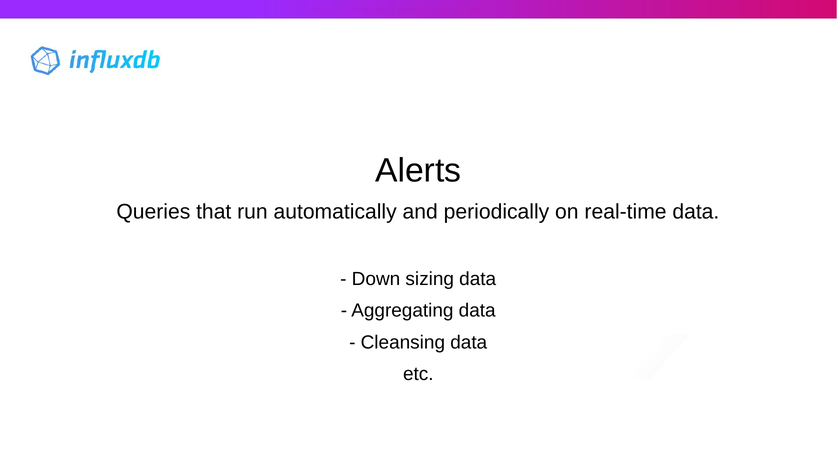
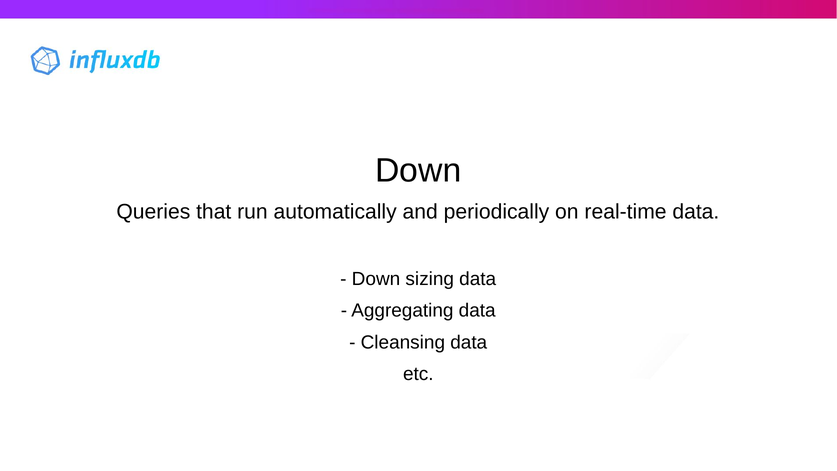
Alerts: Alerts -> Down (418, 171)
